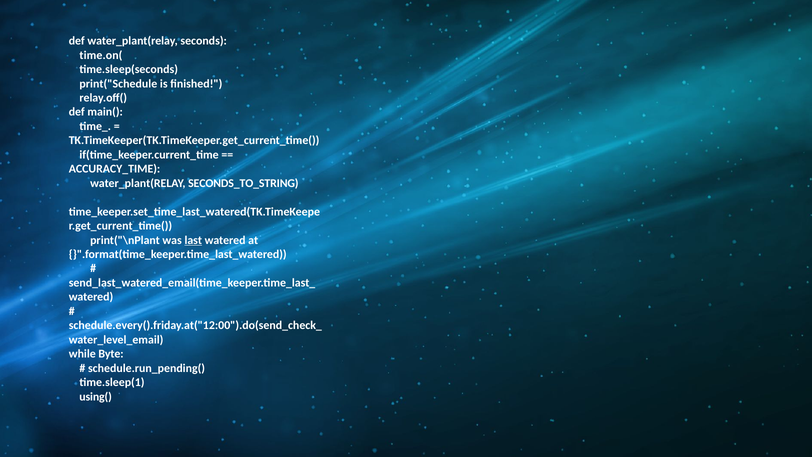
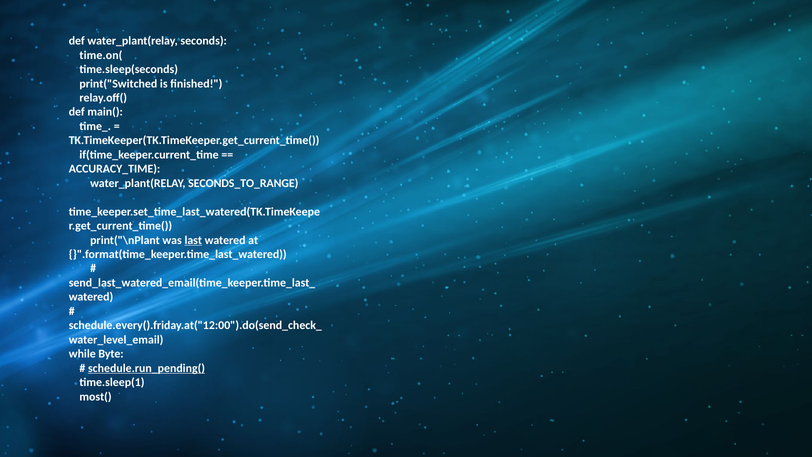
print("Schedule: print("Schedule -> print("Switched (118, 84)
SECONDS_TO_STRING: SECONDS_TO_STRING -> SECONDS_TO_RANGE (243, 183)
schedule.run_pending( underline: none -> present (147, 368)
using(: using( -> most( (96, 396)
